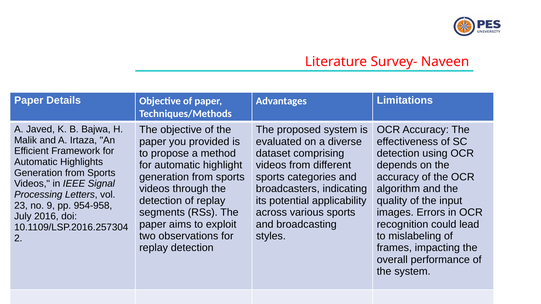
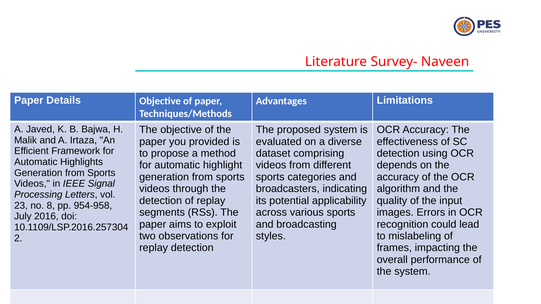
9: 9 -> 8 (51, 206)
